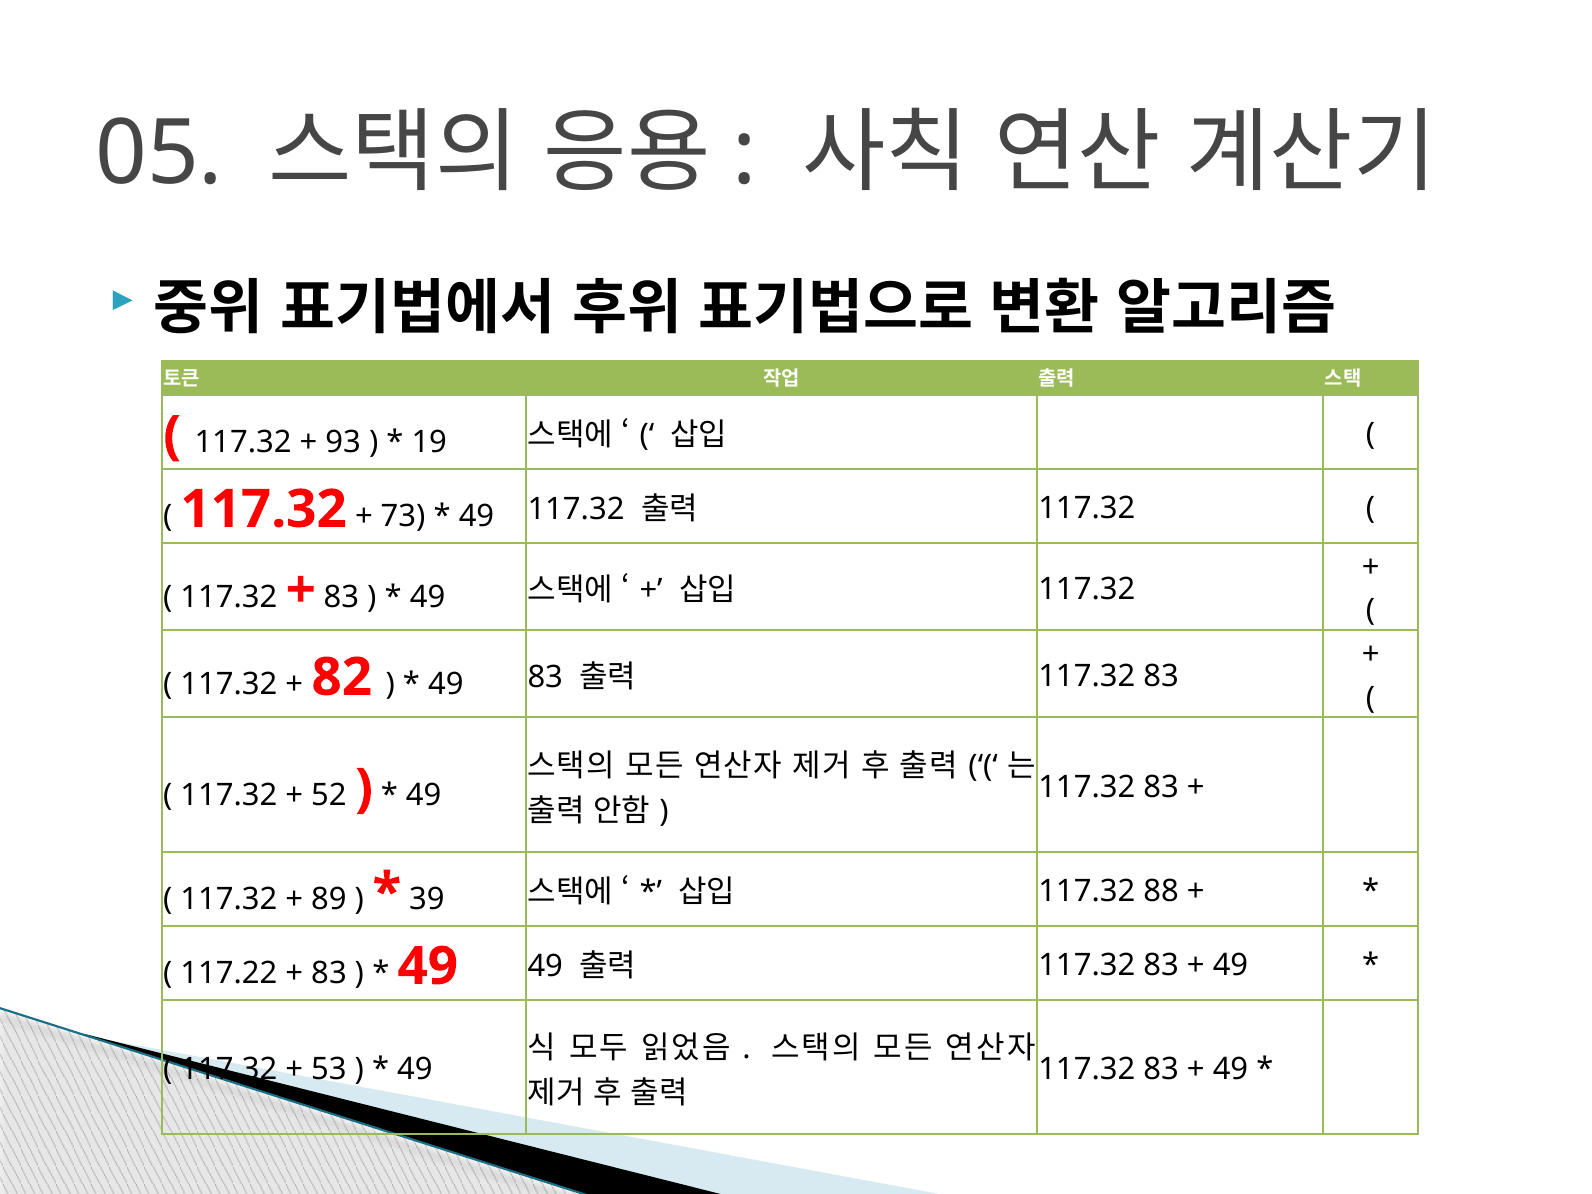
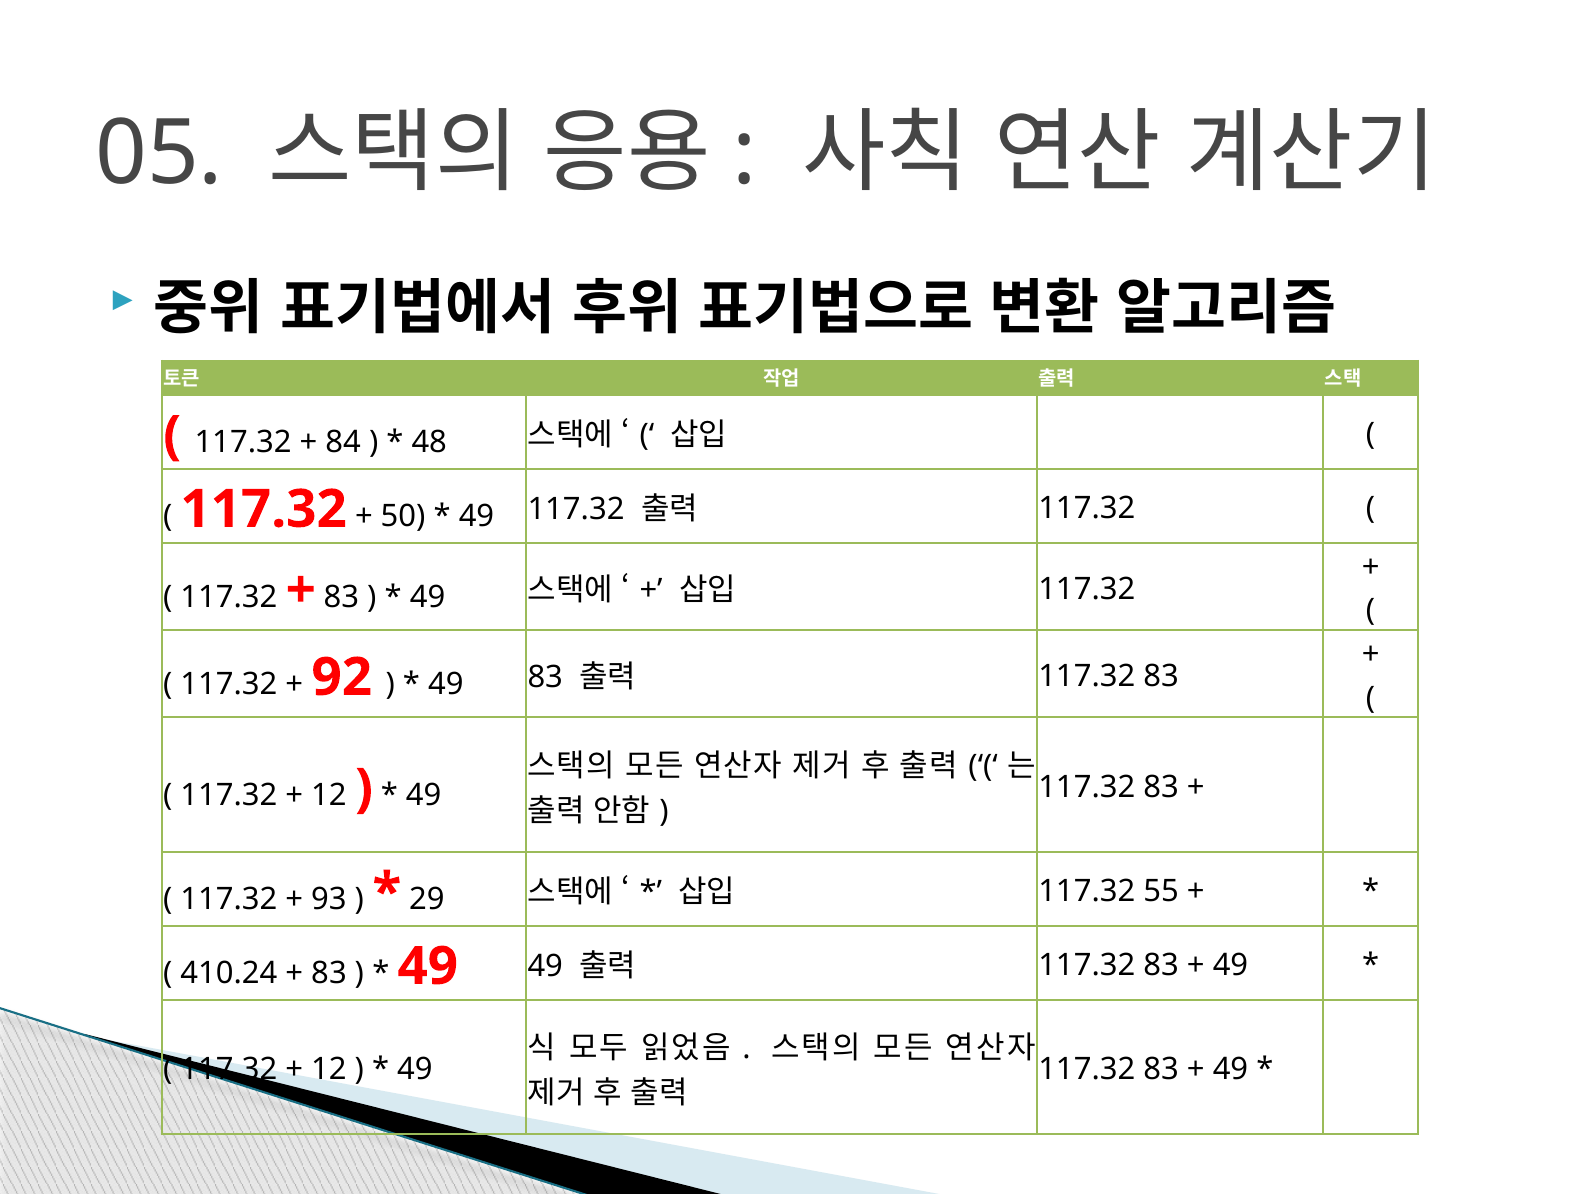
93: 93 -> 84 (343, 443)
19: 19 -> 48 (429, 443)
73: 73 -> 50 (403, 517)
82: 82 -> 92 (342, 677)
52: 52 -> 12 (329, 796)
89: 89 -> 93 (329, 900)
39: 39 -> 29 (427, 900)
88: 88 -> 55 (1161, 891)
117.22: 117.22 -> 410.24 (229, 974)
53: 53 -> 12 (329, 1069)
